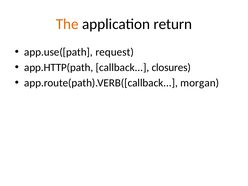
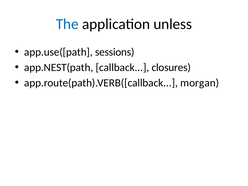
The colour: orange -> blue (67, 24)
return: return -> unless (173, 24)
request: request -> sessions (115, 52)
app.HTTP(path: app.HTTP(path -> app.NEST(path (59, 67)
